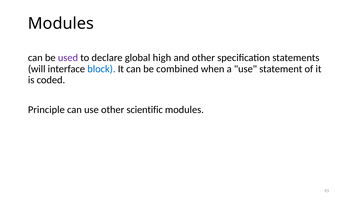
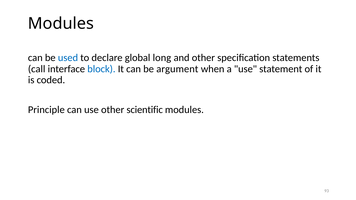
used colour: purple -> blue (68, 58)
high: high -> long (162, 58)
will: will -> call (37, 69)
combined: combined -> argument (177, 69)
